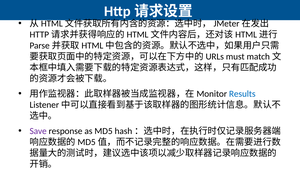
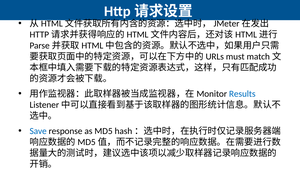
Save colour: purple -> blue (38, 131)
